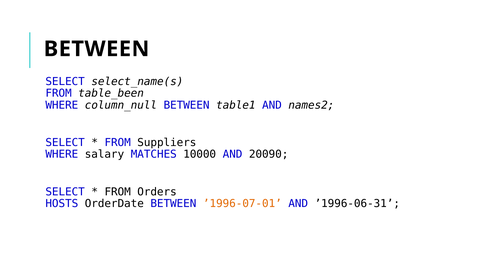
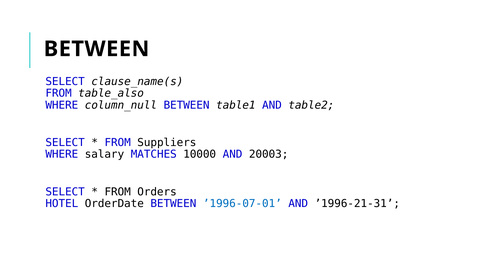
select_name(s: select_name(s -> clause_name(s (137, 82)
table_been: table_been -> table_also (111, 93)
names2: names2 -> table2 (311, 105)
20090: 20090 -> 20003 (269, 155)
HOSTS: HOSTS -> HOTEL (62, 204)
’1996-07-01 colour: orange -> blue (242, 204)
’1996-06-31: ’1996-06-31 -> ’1996-21-31 (357, 204)
